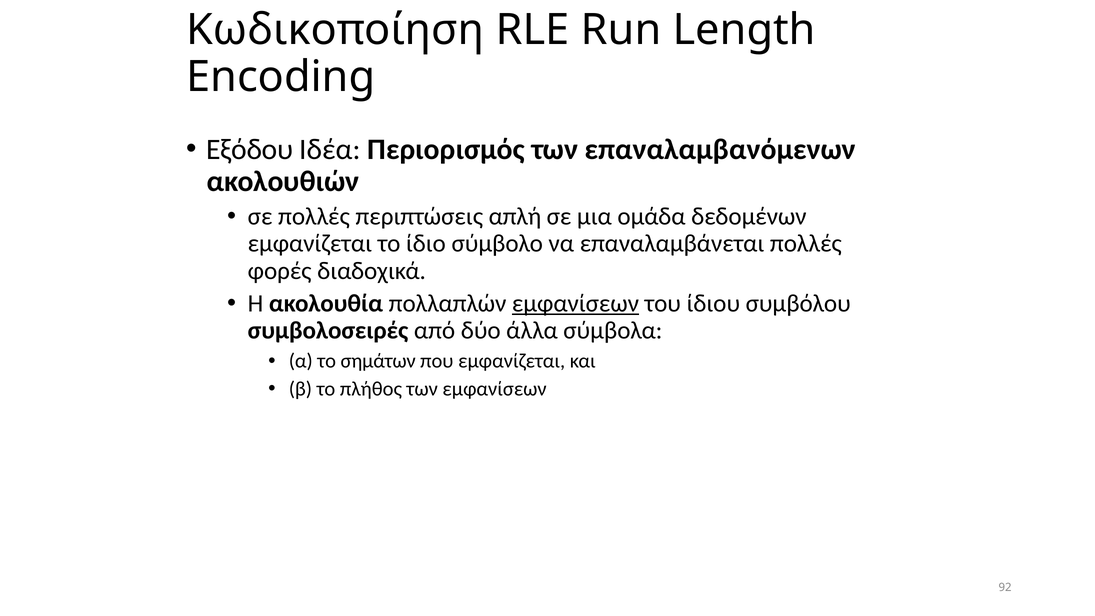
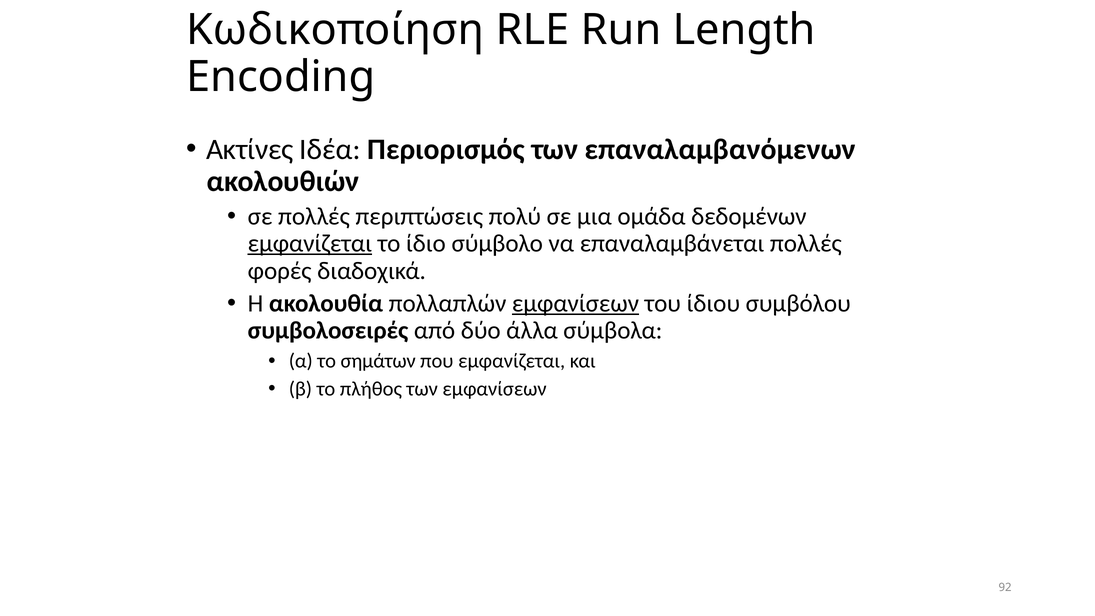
Εξόδου: Εξόδου -> Ακτίνες (250, 149)
απλή: απλή -> πολύ (515, 217)
εμφανίζεται underline: none -> present (310, 244)
